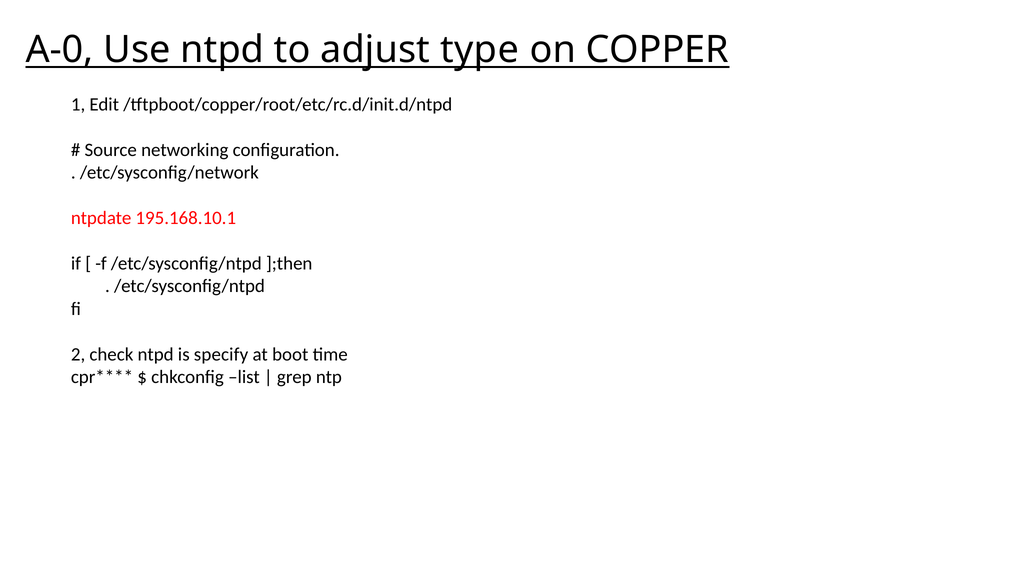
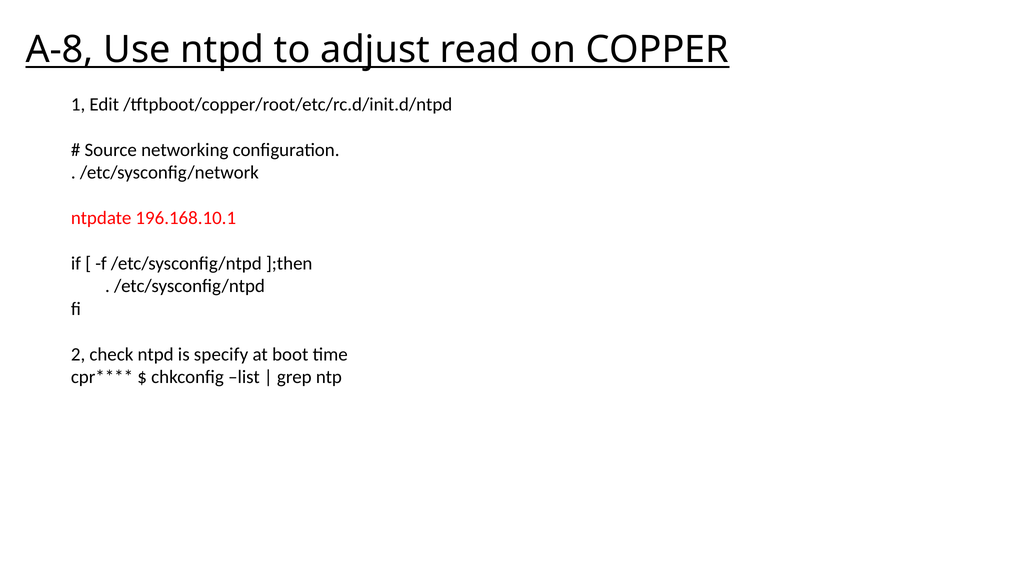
A-0: A-0 -> A-8 (60, 50)
type: type -> read (480, 50)
195.168.10.1: 195.168.10.1 -> 196.168.10.1 (186, 218)
